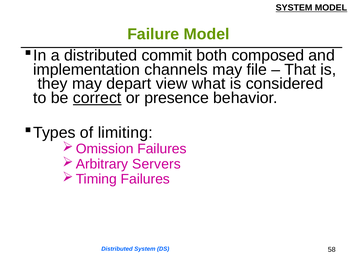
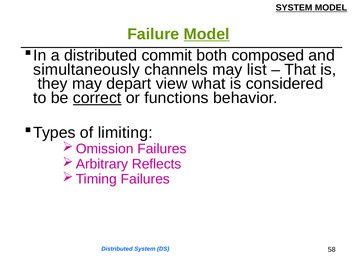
Model underline: none -> present (207, 34)
implementation: implementation -> simultaneously (86, 70)
file: file -> list (257, 70)
presence: presence -> functions (176, 98)
Servers: Servers -> Reflects (157, 164)
